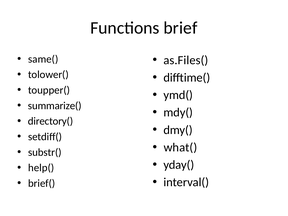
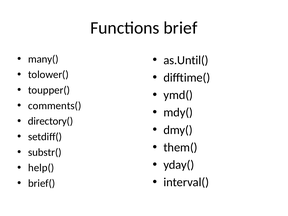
same(: same( -> many( (43, 59)
as.Files(: as.Files( -> as.Until( (186, 60)
summarize(: summarize( -> comments( (55, 106)
what(: what( -> them( (180, 147)
